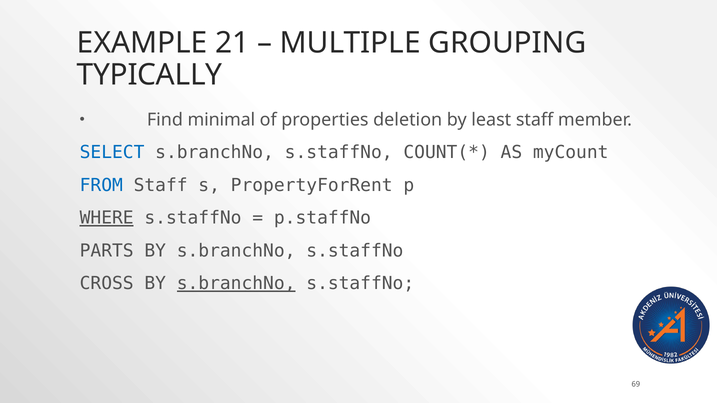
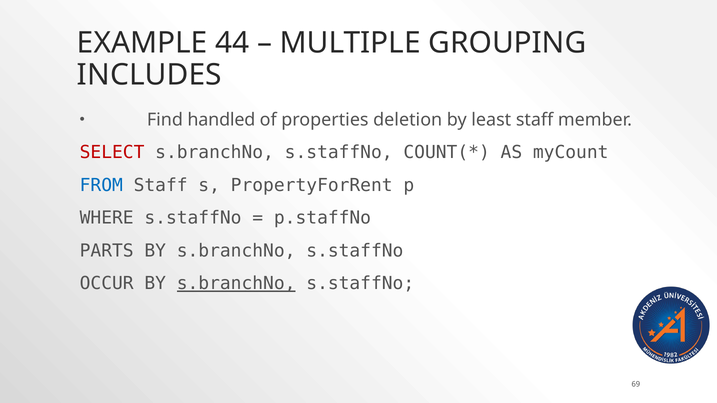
21: 21 -> 44 (232, 43)
TYPICALLY: TYPICALLY -> INCLUDES (149, 75)
minimal: minimal -> handled (221, 120)
SELECT colour: blue -> red (112, 153)
WHERE underline: present -> none (107, 218)
CROSS: CROSS -> OCCUR (107, 284)
